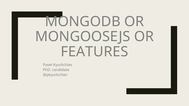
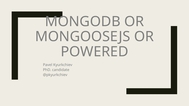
FEATURES: FEATURES -> POWERED (94, 52)
